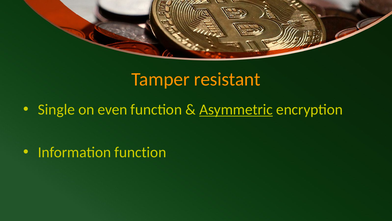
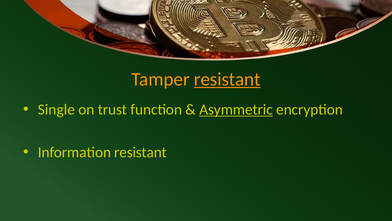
resistant underline: none -> present (227, 79)
even: even -> trust (112, 109)
Information function: function -> resistant (140, 152)
